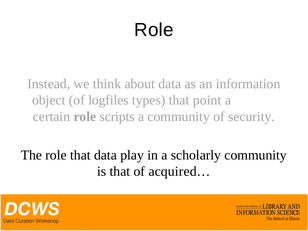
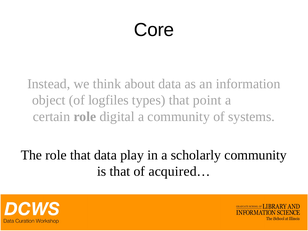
Role: Role -> Core (154, 30)
scripts: scripts -> digital (117, 117)
security: security -> systems (251, 117)
